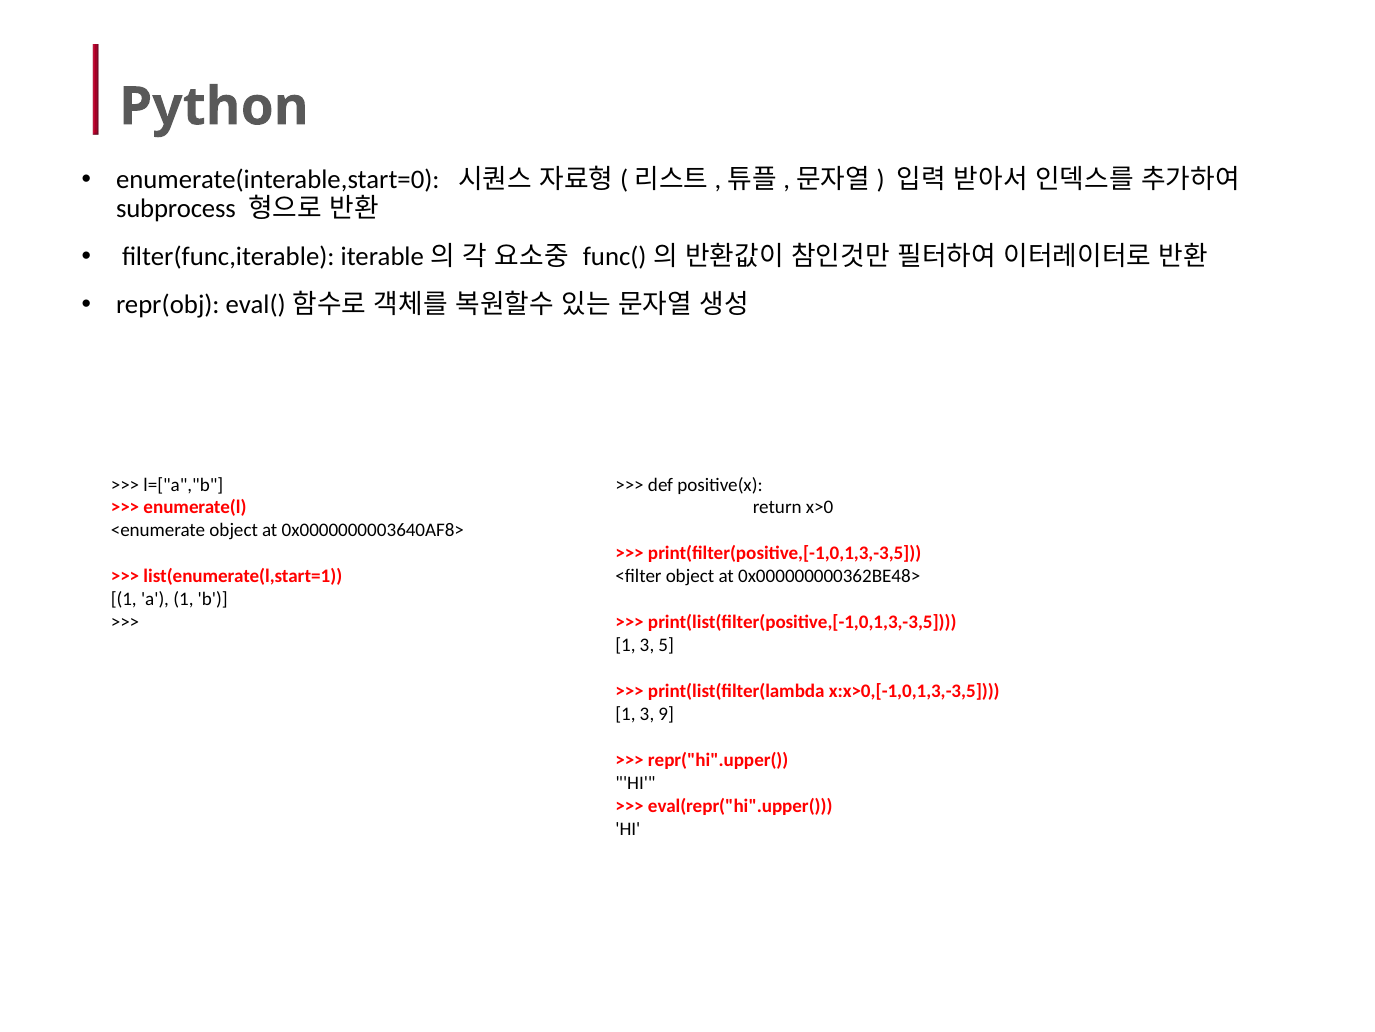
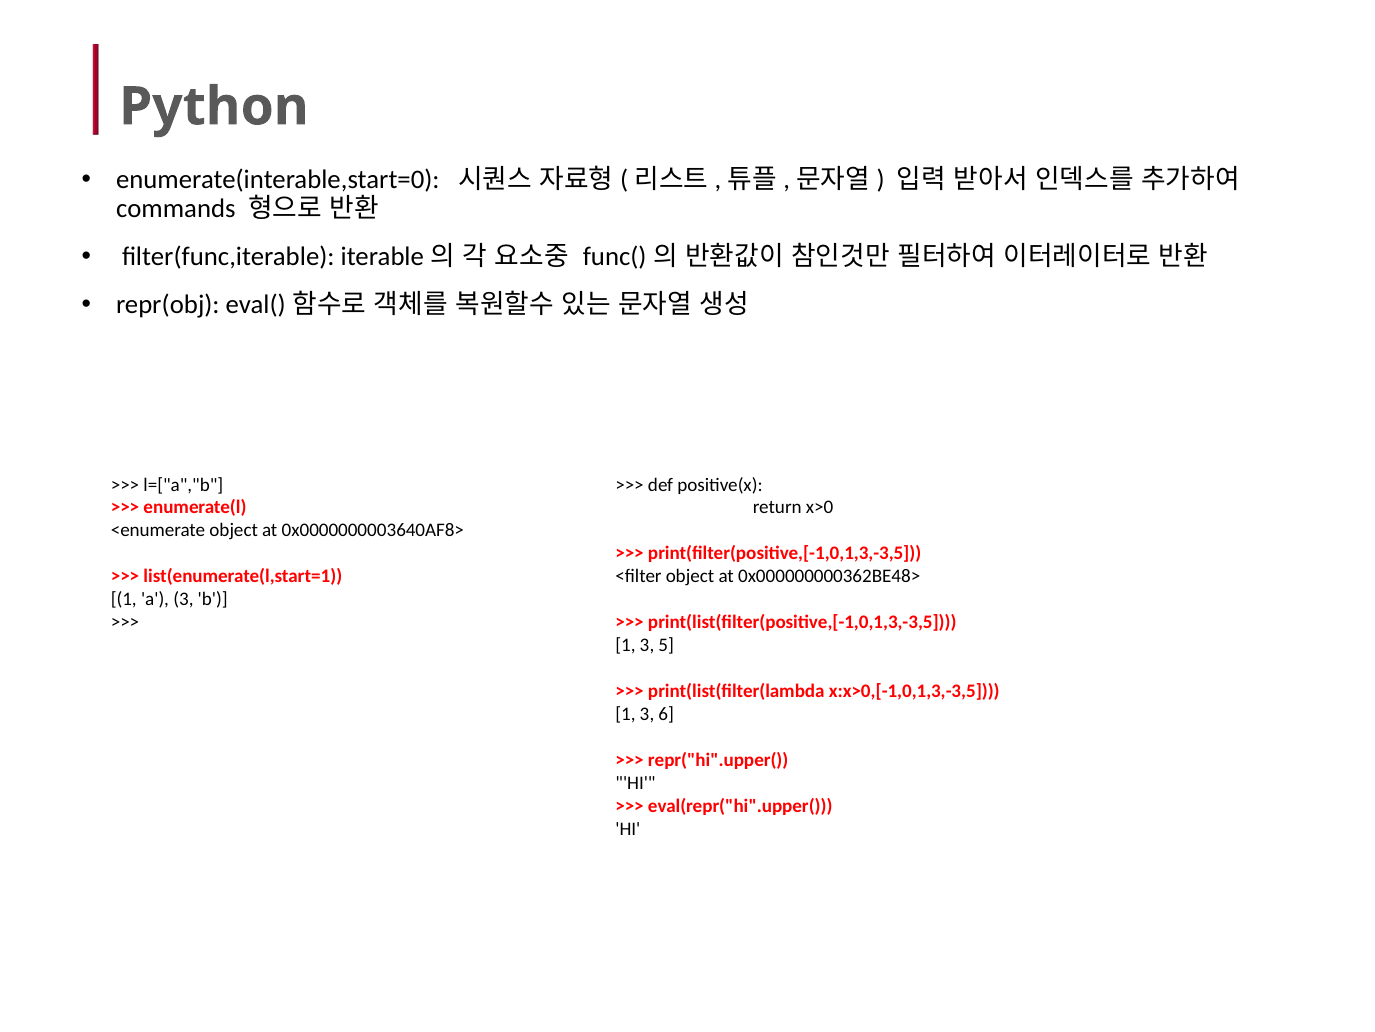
subprocess: subprocess -> commands (176, 209)
a 1: 1 -> 3 (183, 599)
9: 9 -> 6 (666, 714)
